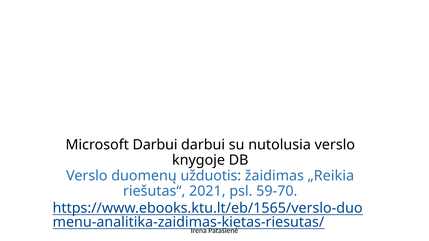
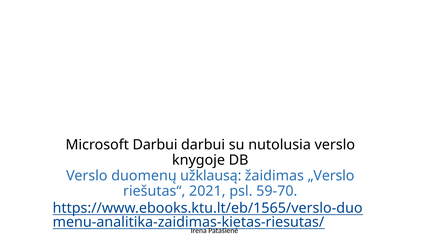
užduotis: užduotis -> užklausą (211, 176)
„Reikia: „Reikia -> „Verslo (331, 176)
